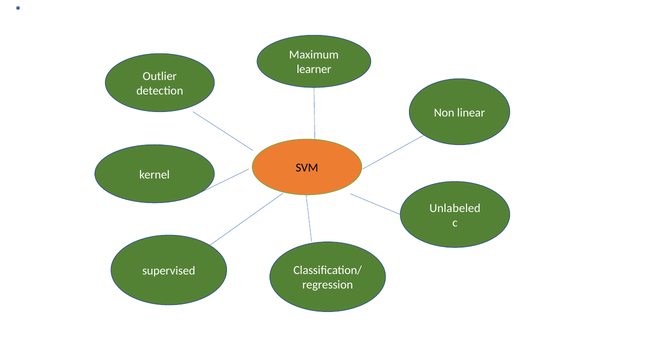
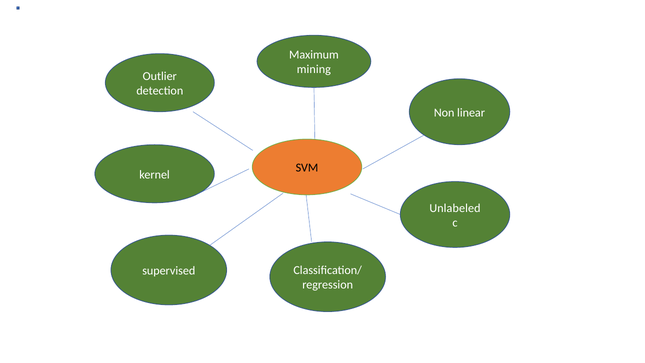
learner: learner -> mining (314, 69)
